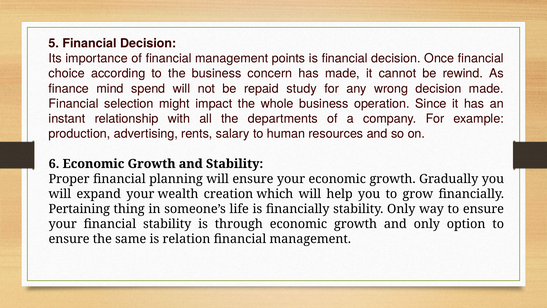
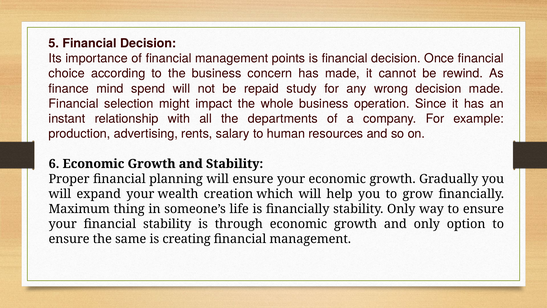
Pertaining: Pertaining -> Maximum (79, 209)
relation: relation -> creating (187, 239)
